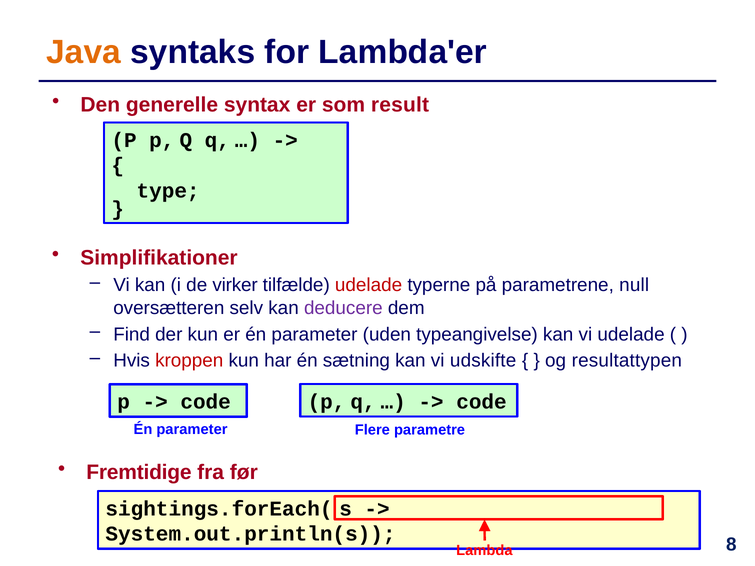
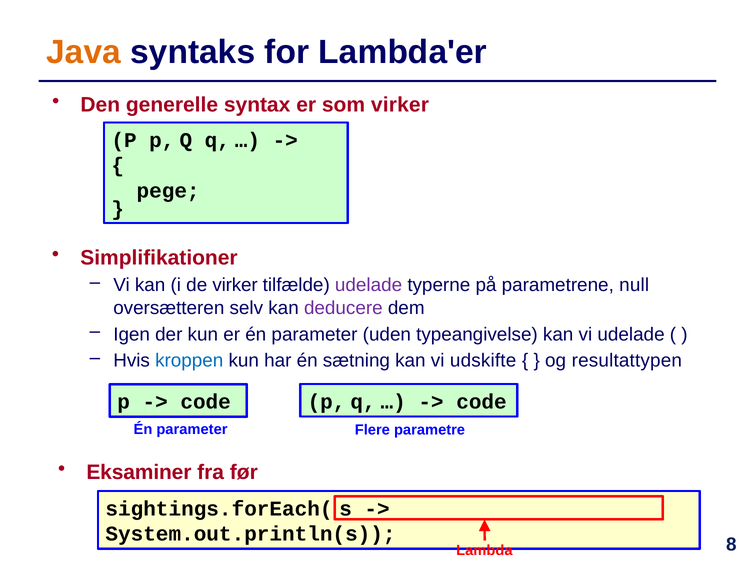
som result: result -> virker (400, 105)
type: type -> pege (168, 191)
udelade colour: red -> purple (369, 285)
Find: Find -> Igen (132, 334)
kroppen colour: red -> blue (189, 361)
Fremtidige: Fremtidige -> Eksaminer (139, 472)
